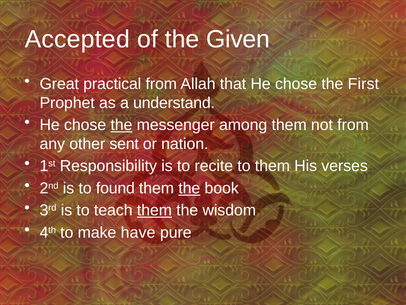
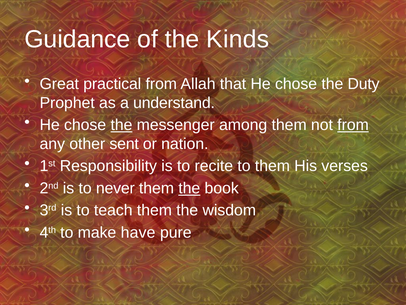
Accepted: Accepted -> Guidance (77, 39)
Given: Given -> Kinds (238, 39)
First: First -> Duty (364, 84)
from underline: none -> present (353, 125)
found: found -> never (115, 188)
them underline: present -> none (154, 210)
